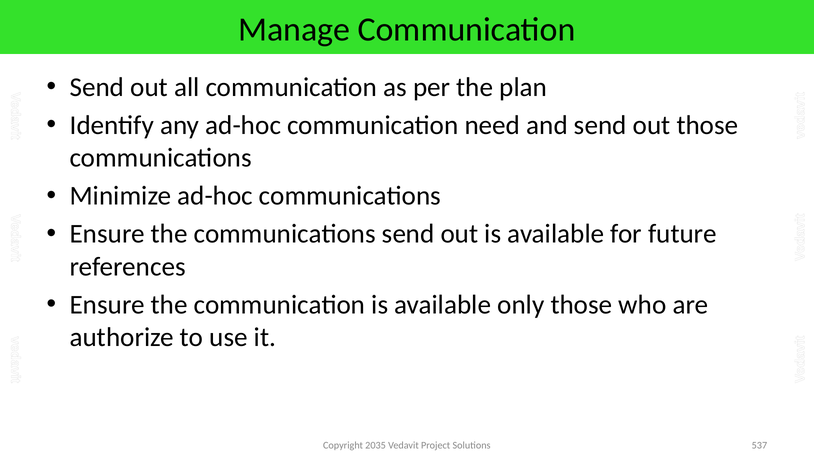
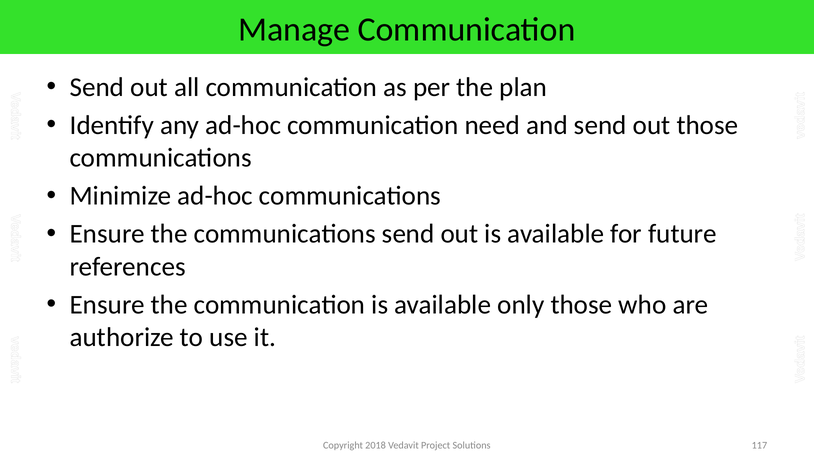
2035: 2035 -> 2018 (376, 446)
537: 537 -> 117 (759, 445)
